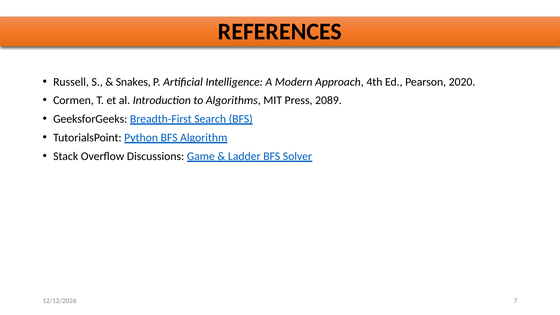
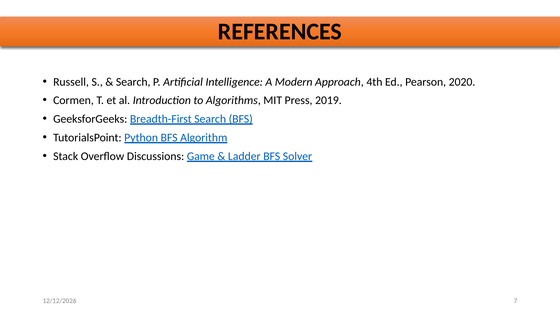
Snakes: Snakes -> Search (133, 82)
2089: 2089 -> 2019 (328, 100)
